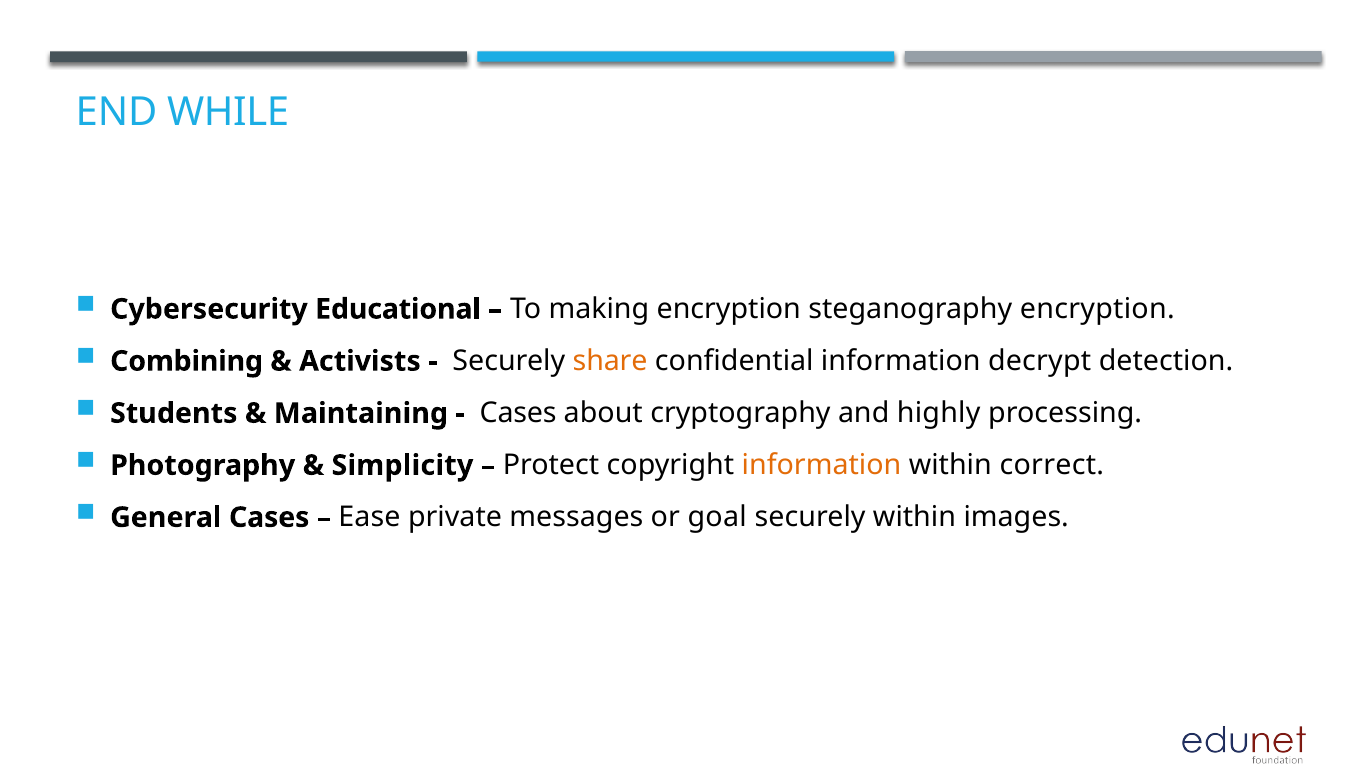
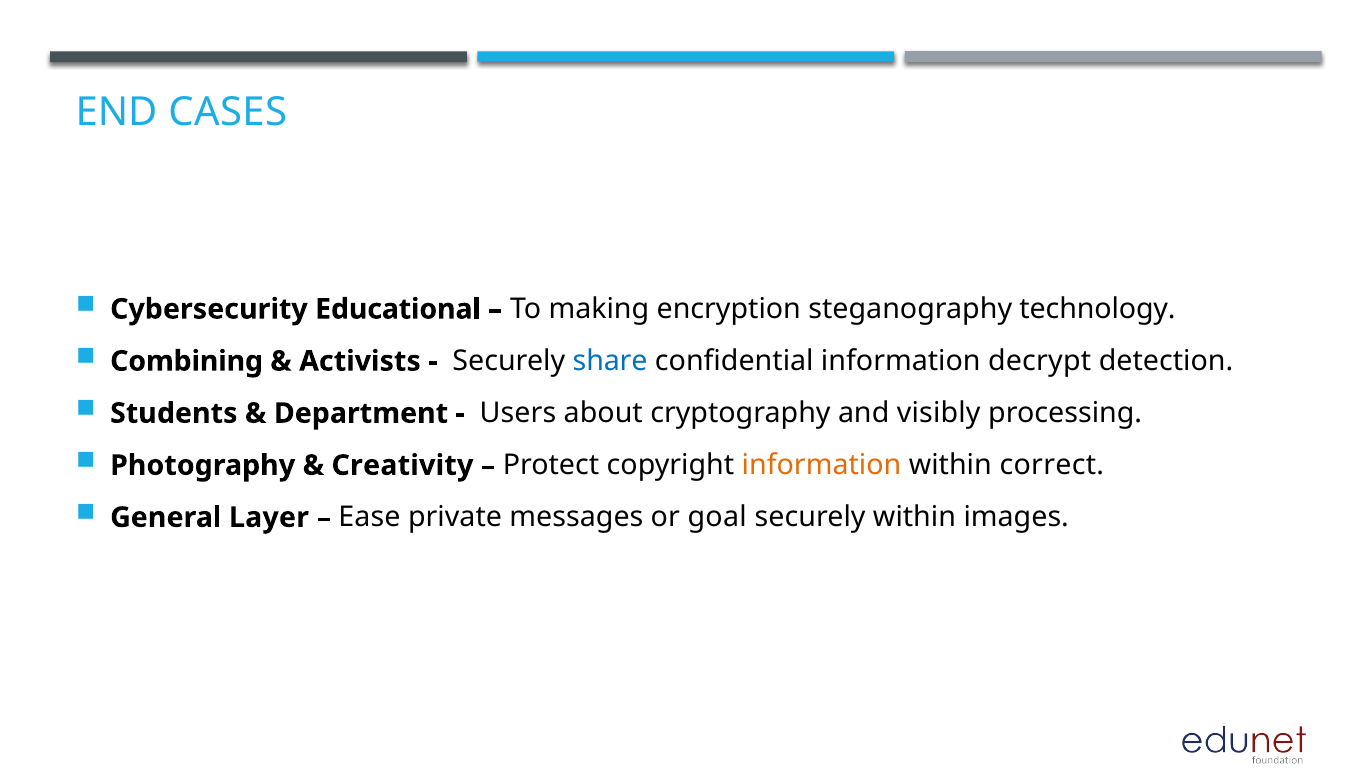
WHILE: WHILE -> CASES (228, 112)
steganography encryption: encryption -> technology (1098, 309)
share colour: orange -> blue (610, 361)
Maintaining: Maintaining -> Department (361, 413)
Cases: Cases -> Users (518, 413)
highly: highly -> visibly (939, 413)
Simplicity: Simplicity -> Creativity (402, 465)
General Cases: Cases -> Layer (269, 517)
